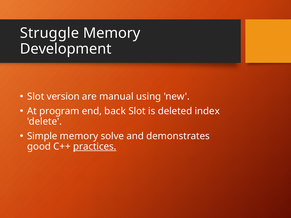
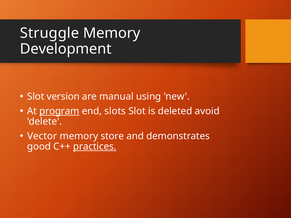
program underline: none -> present (59, 111)
back: back -> slots (115, 111)
index: index -> avoid (207, 111)
Simple: Simple -> Vector (42, 136)
solve: solve -> store (112, 136)
